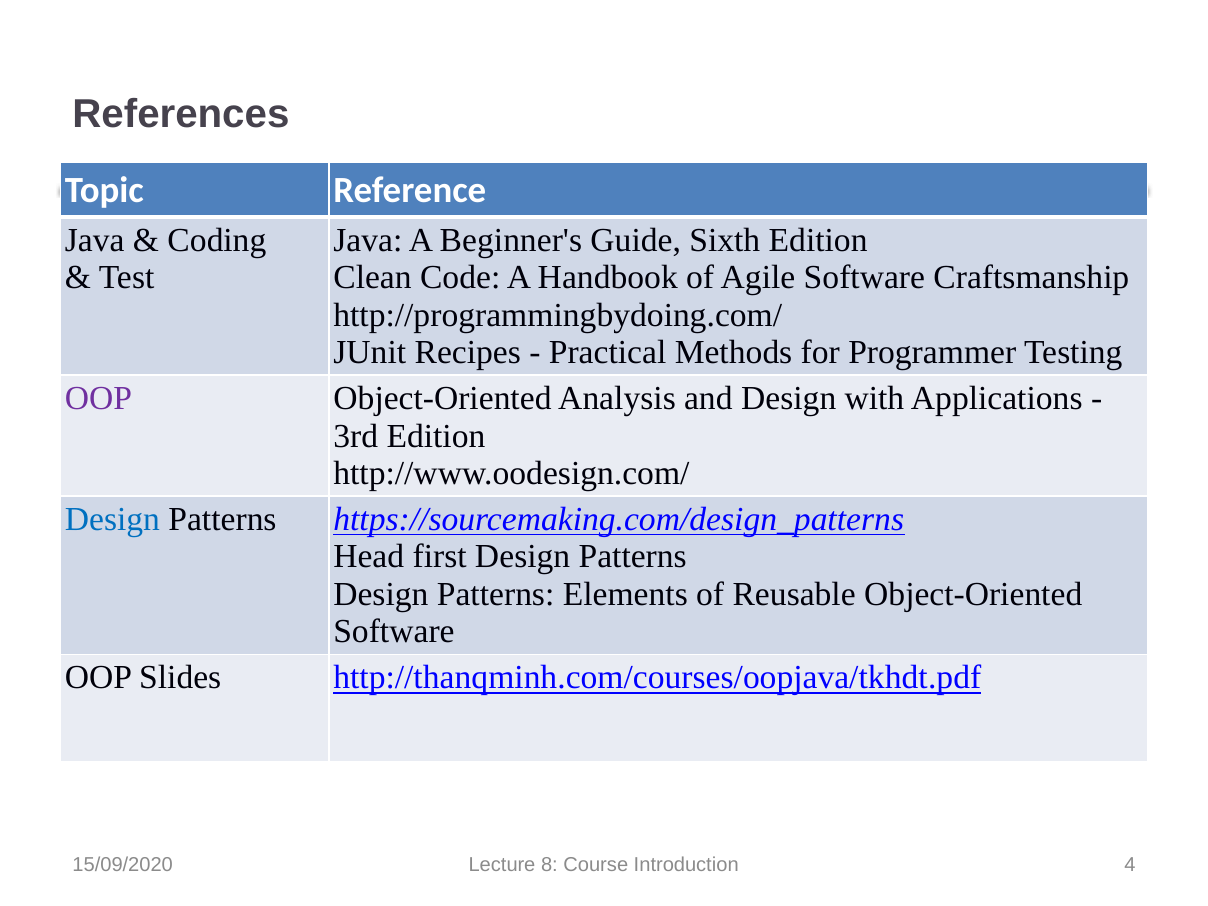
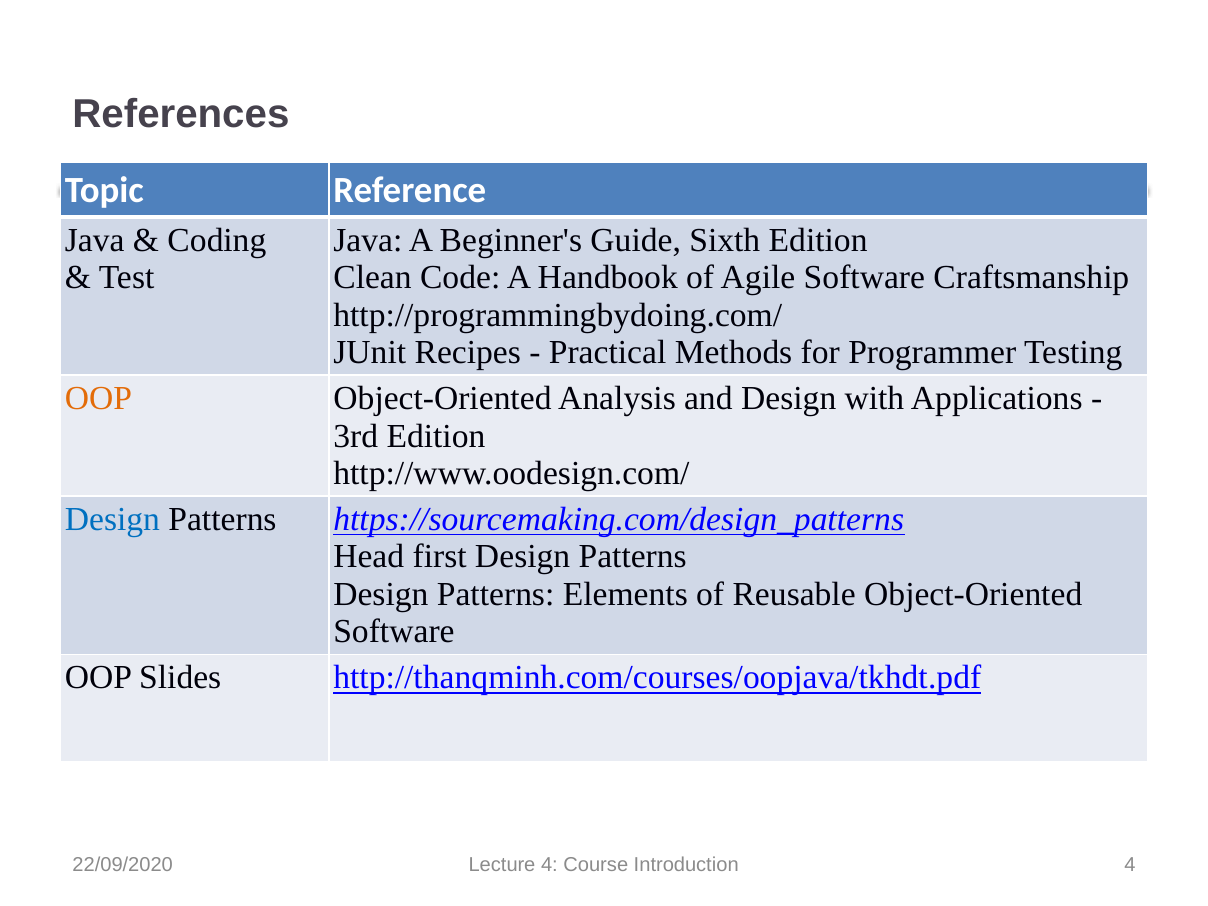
OOP colour: purple -> orange (99, 399)
15/09/2020: 15/09/2020 -> 22/09/2020 (123, 865)
Lecture 8: 8 -> 4 (549, 865)
